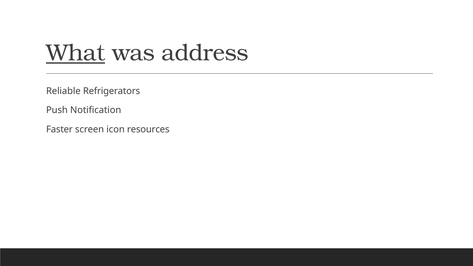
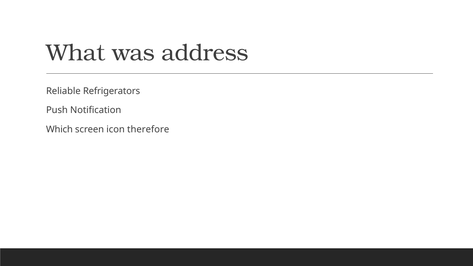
What underline: present -> none (76, 53)
Faster: Faster -> Which (59, 129)
resources: resources -> therefore (148, 129)
